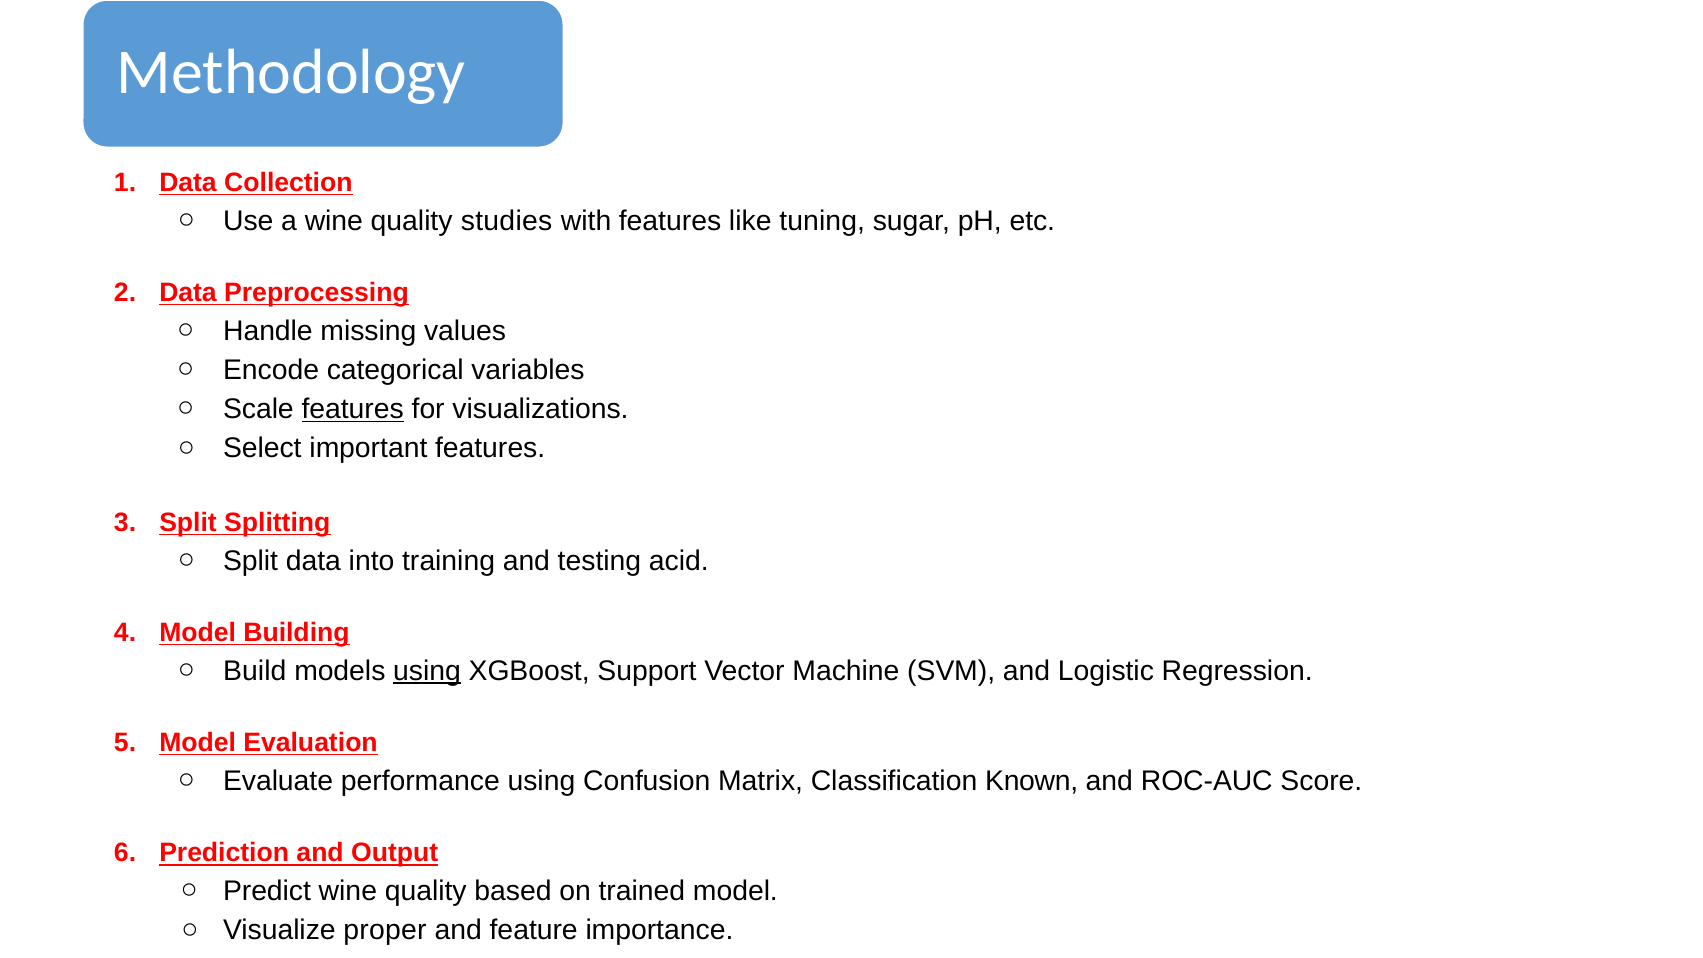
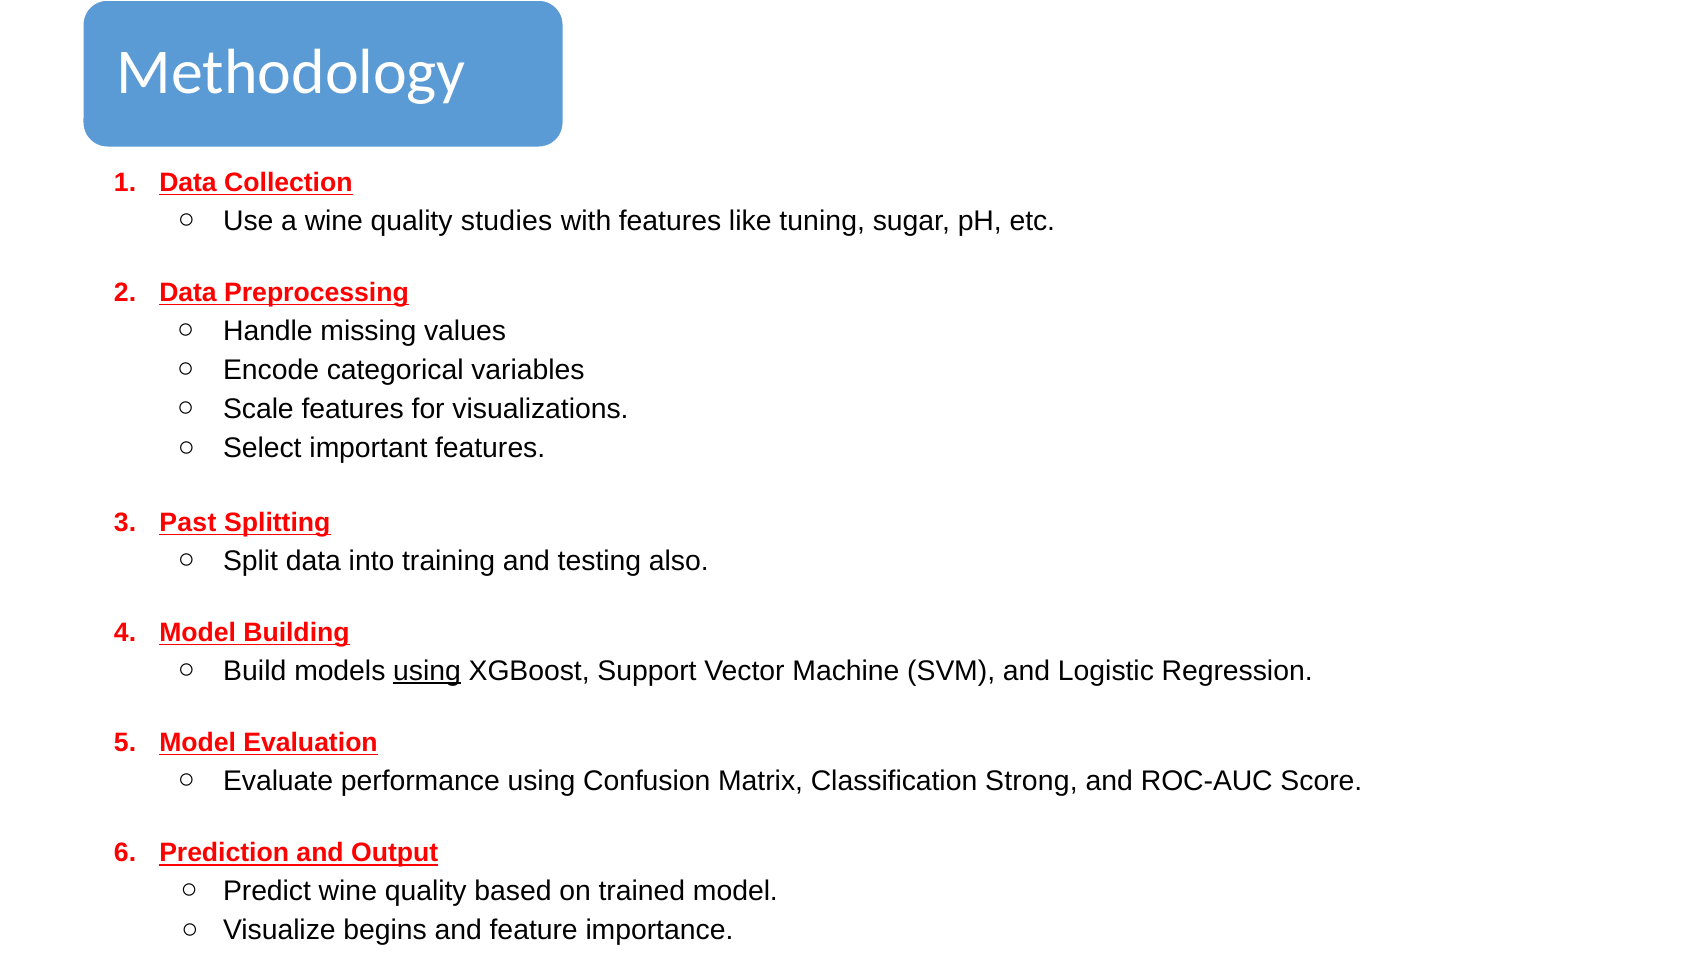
features underline: present -> none (353, 409)
Split: Split -> Past (188, 523)
acid: acid -> also (679, 561)
Known: Known -> Strong (1031, 781)
proper: proper -> begins (385, 930)
